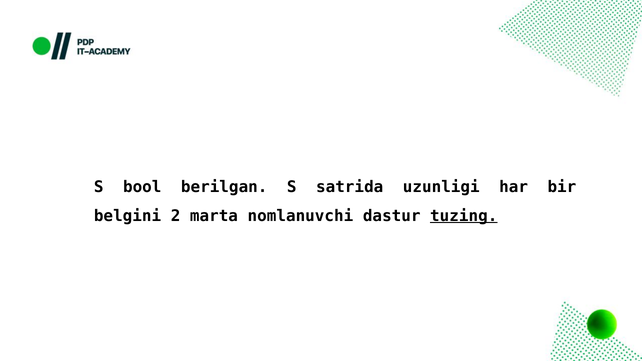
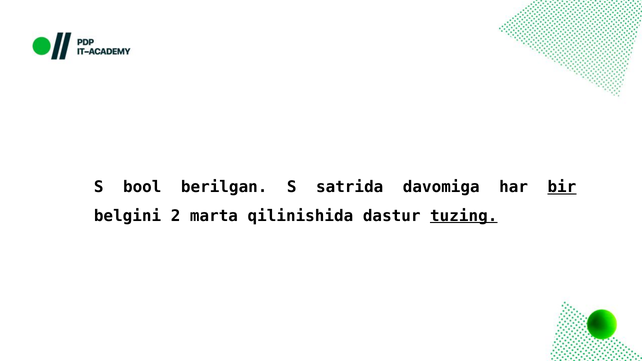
uzunligi: uzunligi -> davomiga (441, 187)
bir underline: none -> present (562, 187)
nomlanuvchi: nomlanuvchi -> qilinishida (300, 216)
